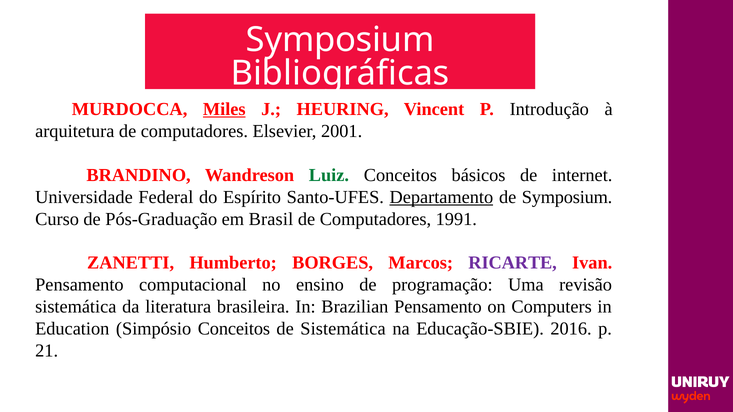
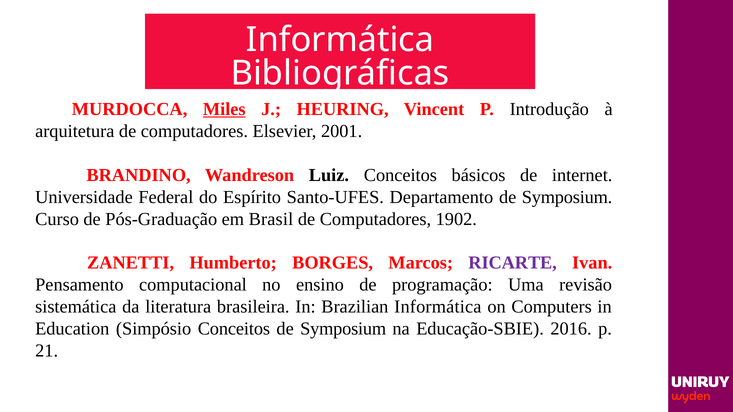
Symposium: Symposium -> Informática (340, 40)
Luiz colour: green -> black (329, 175)
Departamento underline: present -> none (441, 197)
1991: 1991 -> 1902 (456, 219)
Brazilian Pensamento: Pensamento -> Informática (438, 307)
Sistemática: Sistemática -> Symposium (343, 329)
